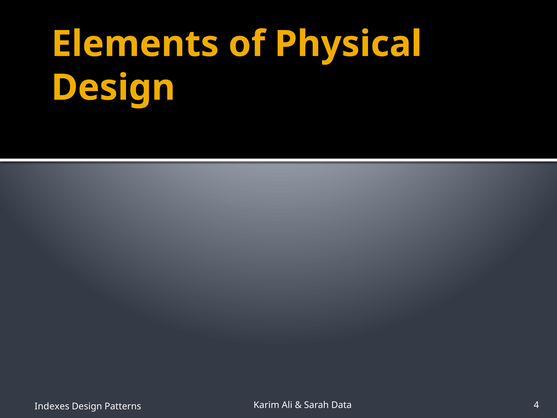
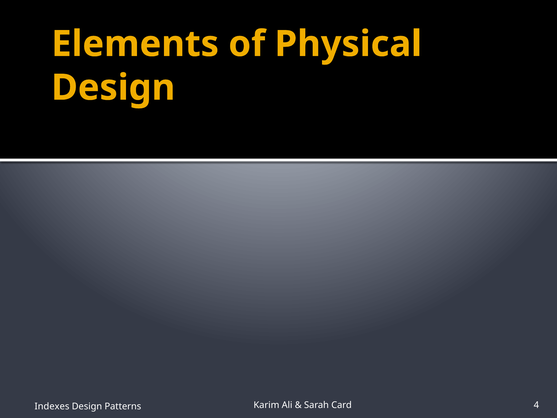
Data: Data -> Card (342, 405)
